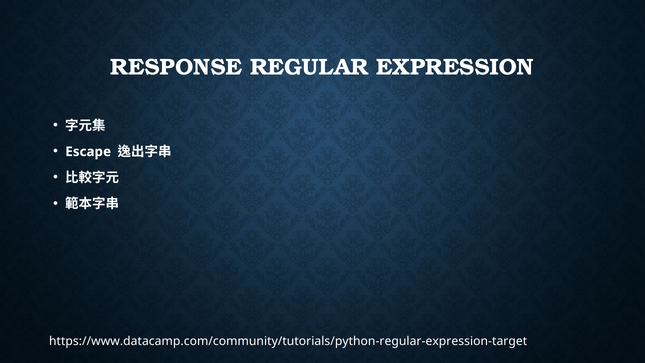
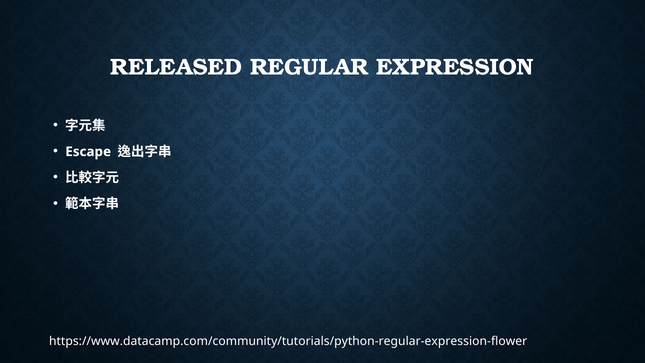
RESPONSE: RESPONSE -> RELEASED (176, 67)
https://www.datacamp.com/community/tutorials/python-regular-expression-target: https://www.datacamp.com/community/tutorials/python-regular-expression-target -> https://www.datacamp.com/community/tutorials/python-regular-expression-flower (288, 341)
